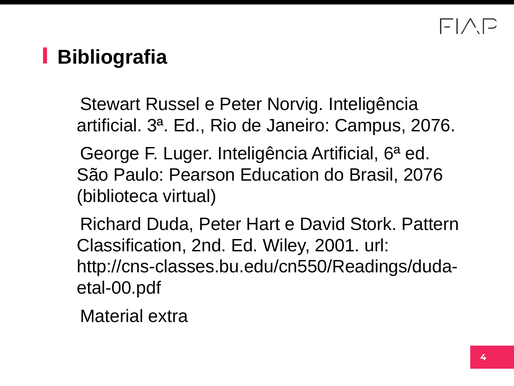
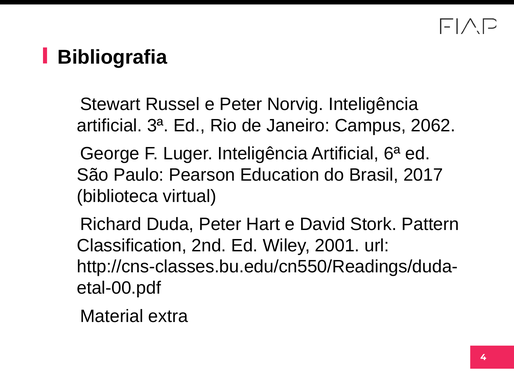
Campus 2076: 2076 -> 2062 (433, 125)
Brasil 2076: 2076 -> 2017 (423, 175)
